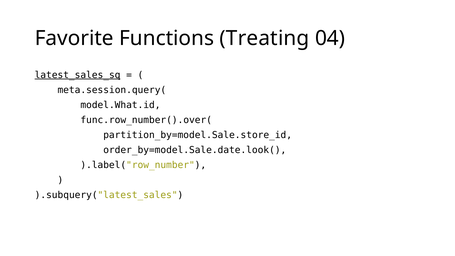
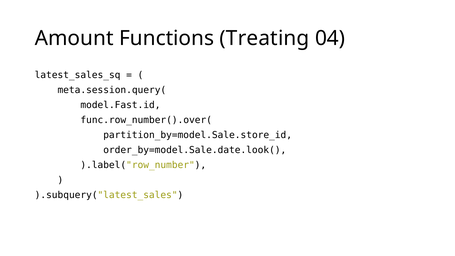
Favorite: Favorite -> Amount (74, 38)
latest_sales_sq underline: present -> none (78, 75)
model.What.id: model.What.id -> model.Fast.id (120, 105)
